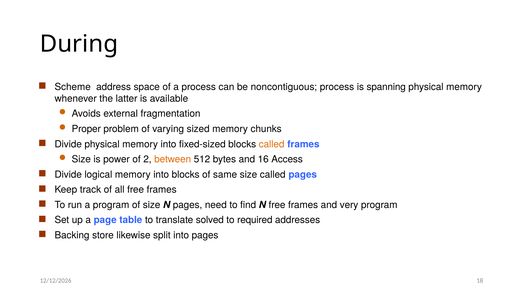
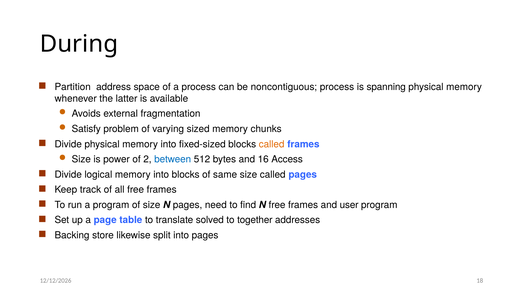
Scheme: Scheme -> Partition (73, 87)
Proper: Proper -> Satisfy (86, 129)
between colour: orange -> blue (173, 159)
very: very -> user (349, 205)
required: required -> together (255, 220)
